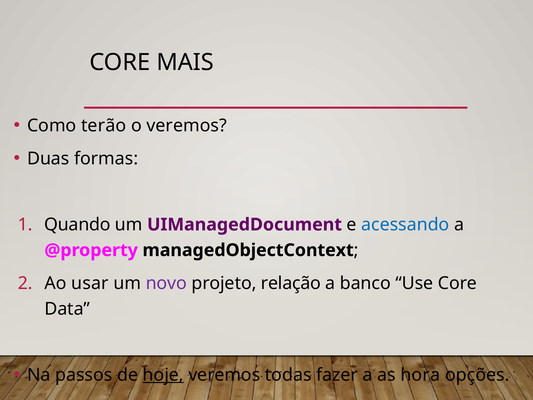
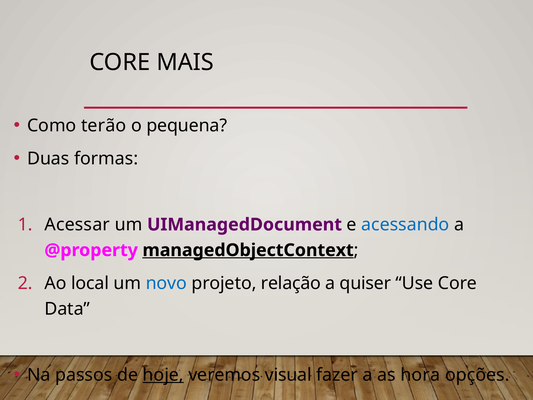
o veremos: veremos -> pequena (187, 126)
Quando: Quando -> Acessar (77, 224)
managedObjectContext underline: none -> present (248, 250)
usar: usar -> local (90, 283)
novo colour: purple -> blue (166, 283)
banco: banco -> quiser (365, 283)
todas: todas -> visual (288, 375)
